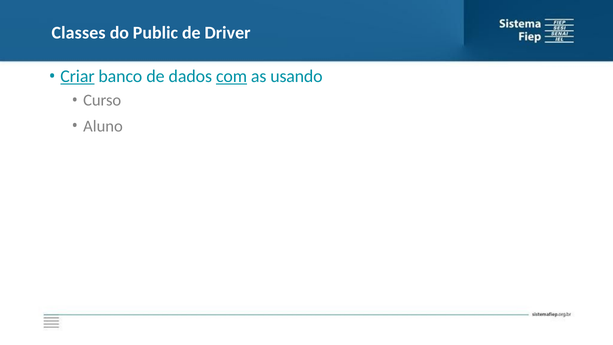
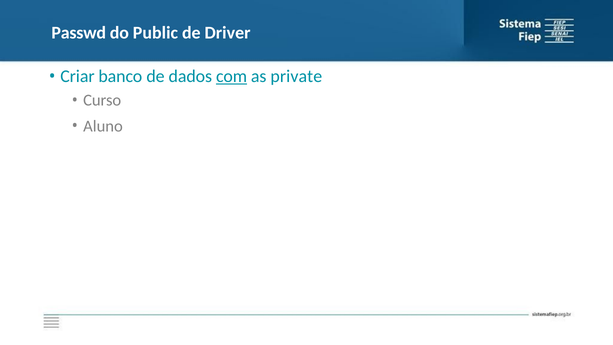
Classes: Classes -> Passwd (79, 33)
Criar underline: present -> none (77, 76)
usando: usando -> private (296, 76)
